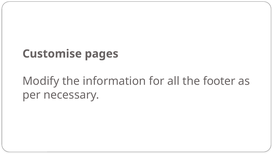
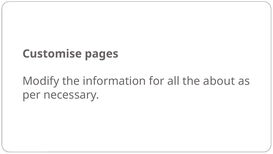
footer: footer -> about (219, 81)
